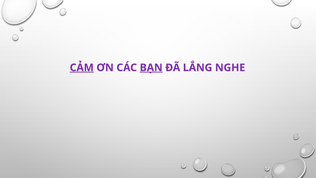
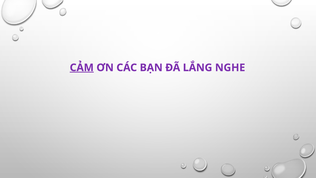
BẠN underline: present -> none (151, 68)
